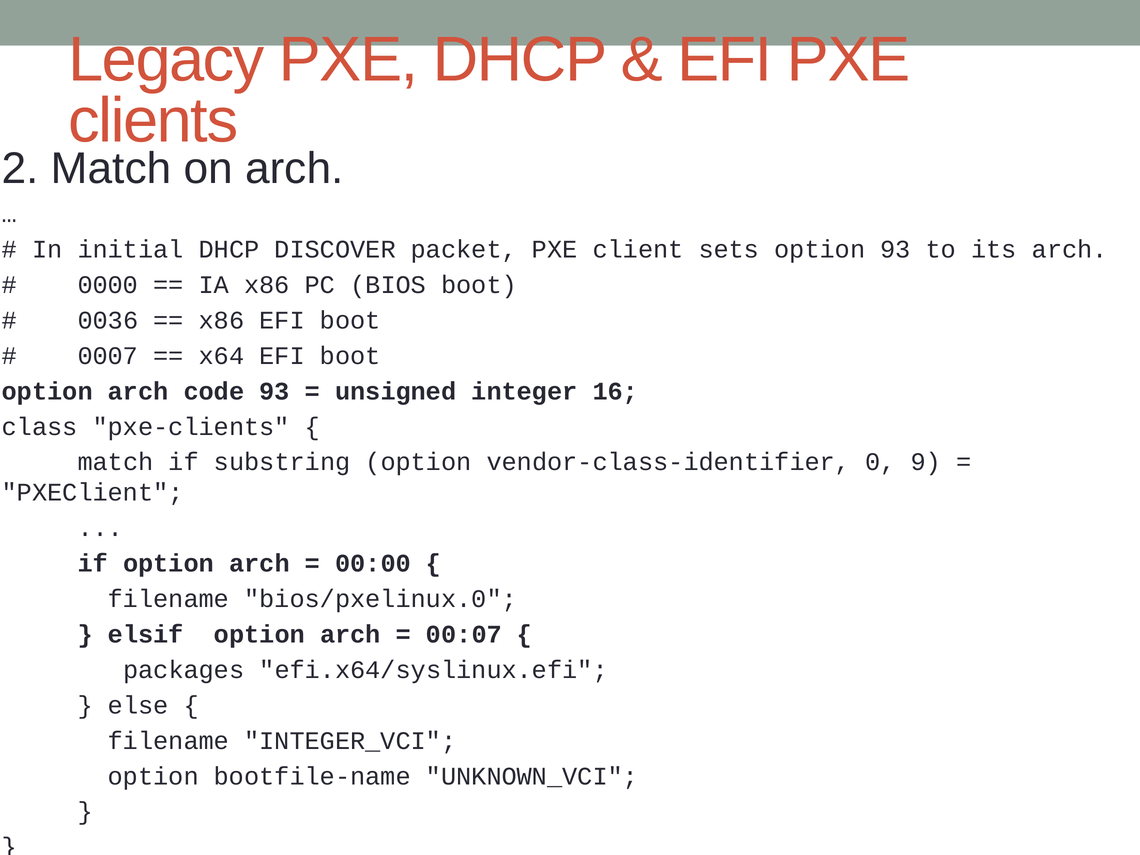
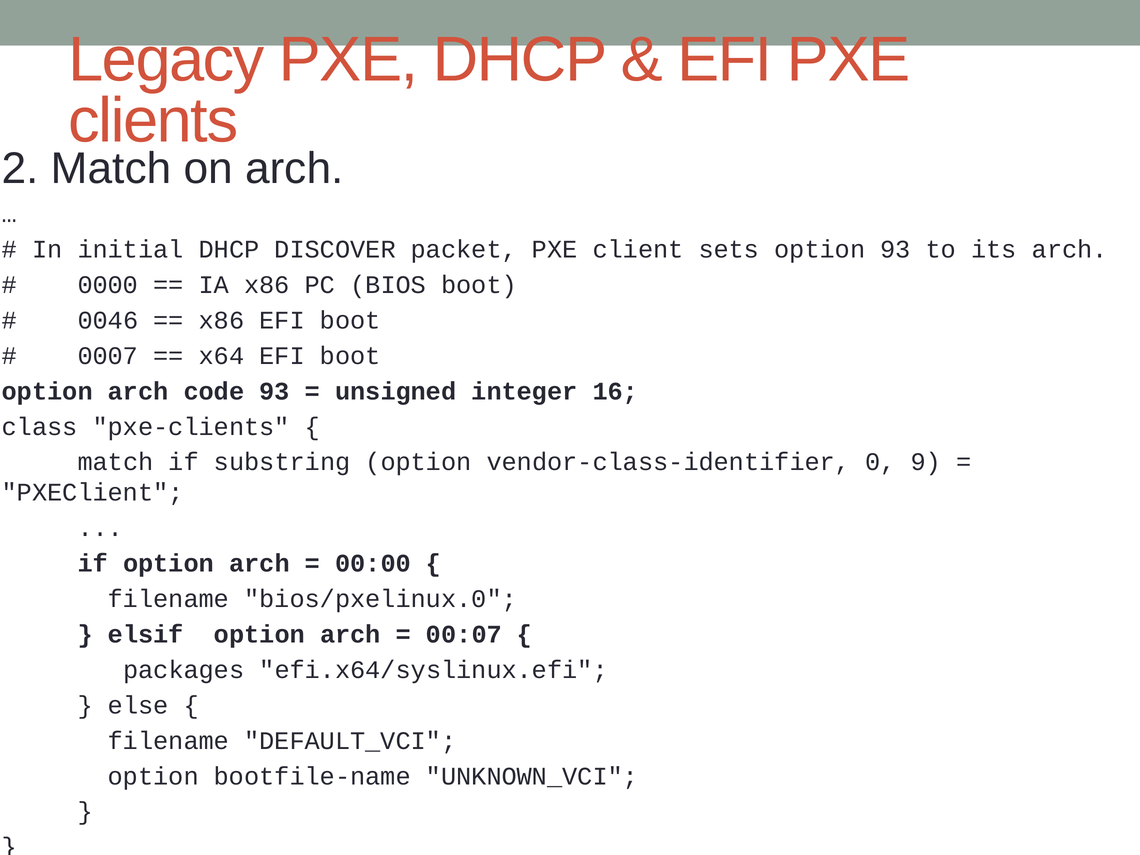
0036: 0036 -> 0046 (108, 320)
INTEGER_VCI: INTEGER_VCI -> DEFAULT_VCI (350, 741)
